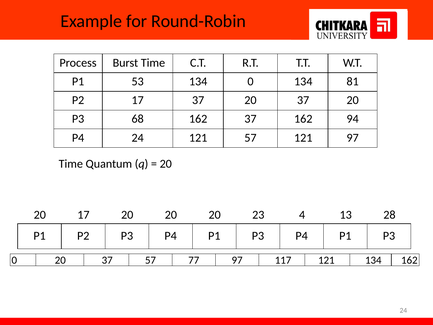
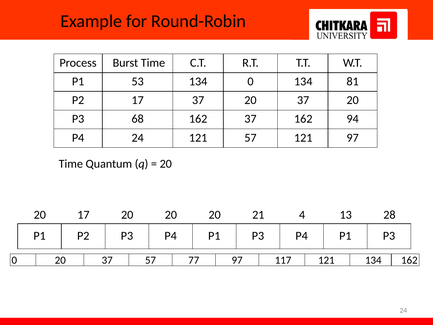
23: 23 -> 21 (258, 215)
